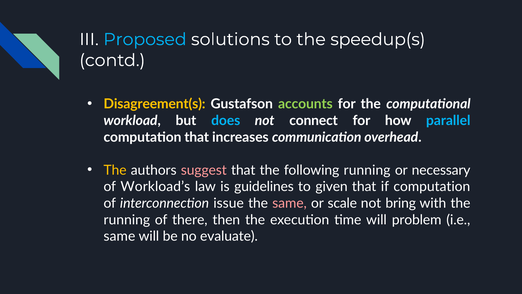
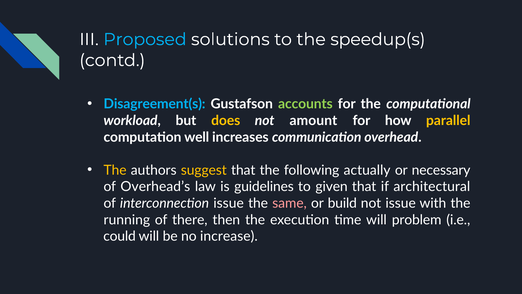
Disagreement(s colour: yellow -> light blue (155, 104)
does colour: light blue -> yellow (226, 120)
connect: connect -> amount (313, 120)
parallel colour: light blue -> yellow (448, 120)
computation that: that -> well (197, 137)
suggest colour: pink -> yellow (204, 170)
following running: running -> actually (367, 170)
Workload’s: Workload’s -> Overhead’s (155, 187)
if computation: computation -> architectural (432, 187)
scale: scale -> build (342, 203)
not bring: bring -> issue (401, 203)
same: same -> could (120, 236)
evaluate: evaluate -> increase (229, 236)
